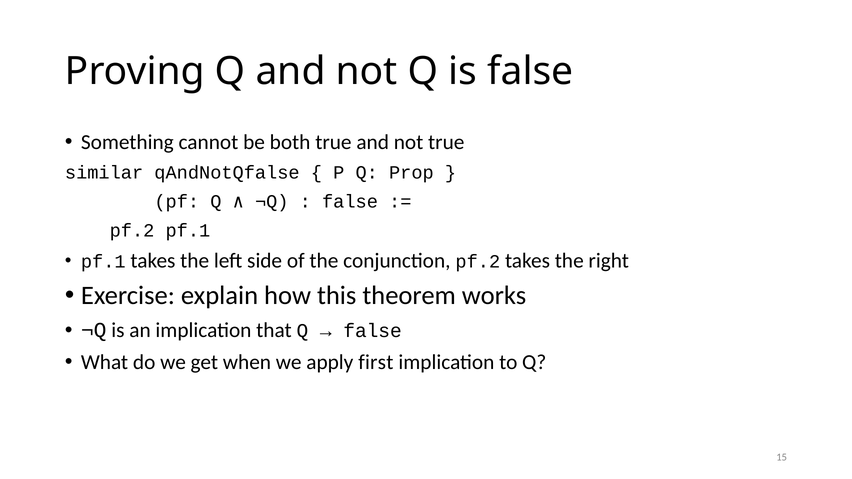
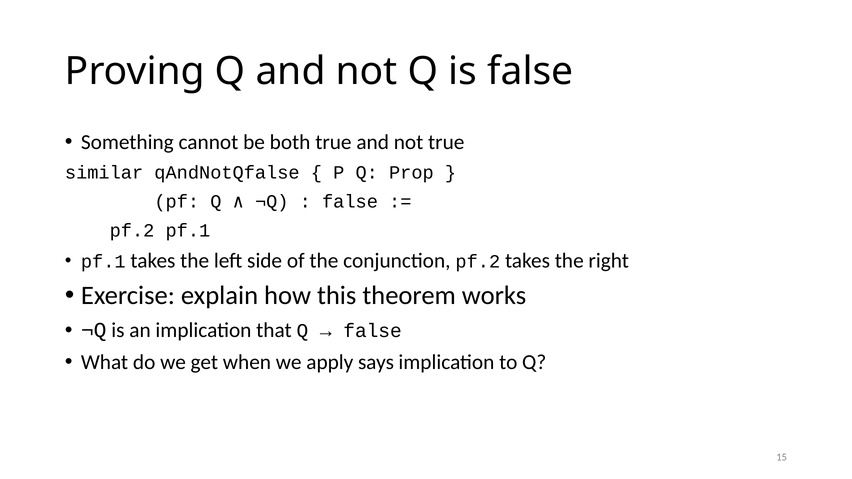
first: first -> says (376, 362)
